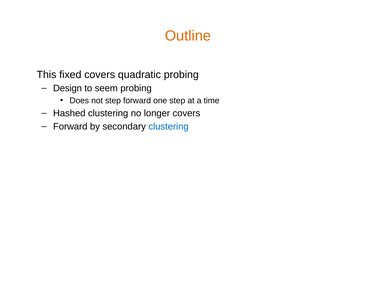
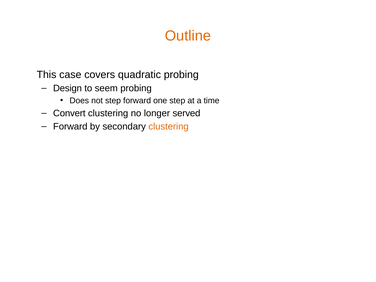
fixed: fixed -> case (70, 75)
Hashed: Hashed -> Convert (69, 113)
longer covers: covers -> served (186, 113)
clustering colour: blue -> orange (169, 126)
